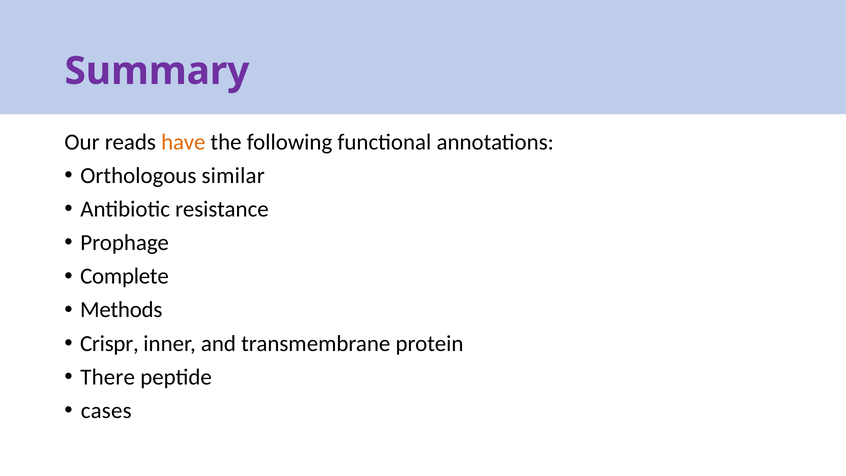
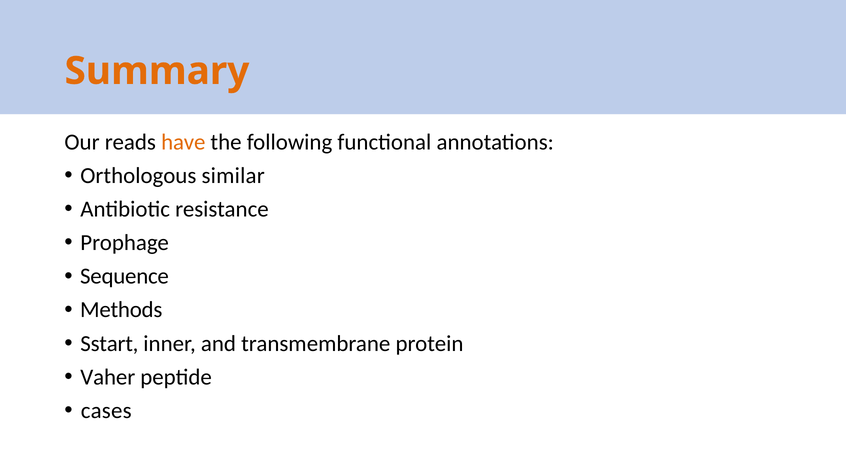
Summary colour: purple -> orange (157, 71)
Complete: Complete -> Sequence (124, 276)
Crispr: Crispr -> Sstart (109, 343)
There: There -> Vaher (108, 377)
